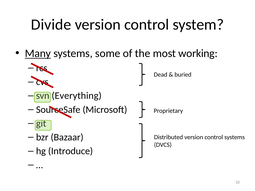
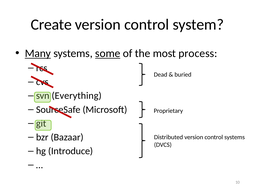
Divide: Divide -> Create (51, 25)
some underline: none -> present (108, 54)
working: working -> process (198, 54)
